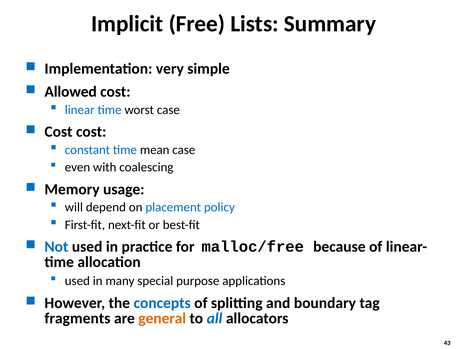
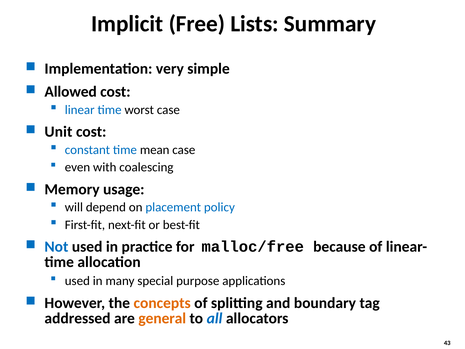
Cost: Cost -> Unit (58, 132)
concepts colour: blue -> orange (162, 303)
fragments: fragments -> addressed (78, 318)
